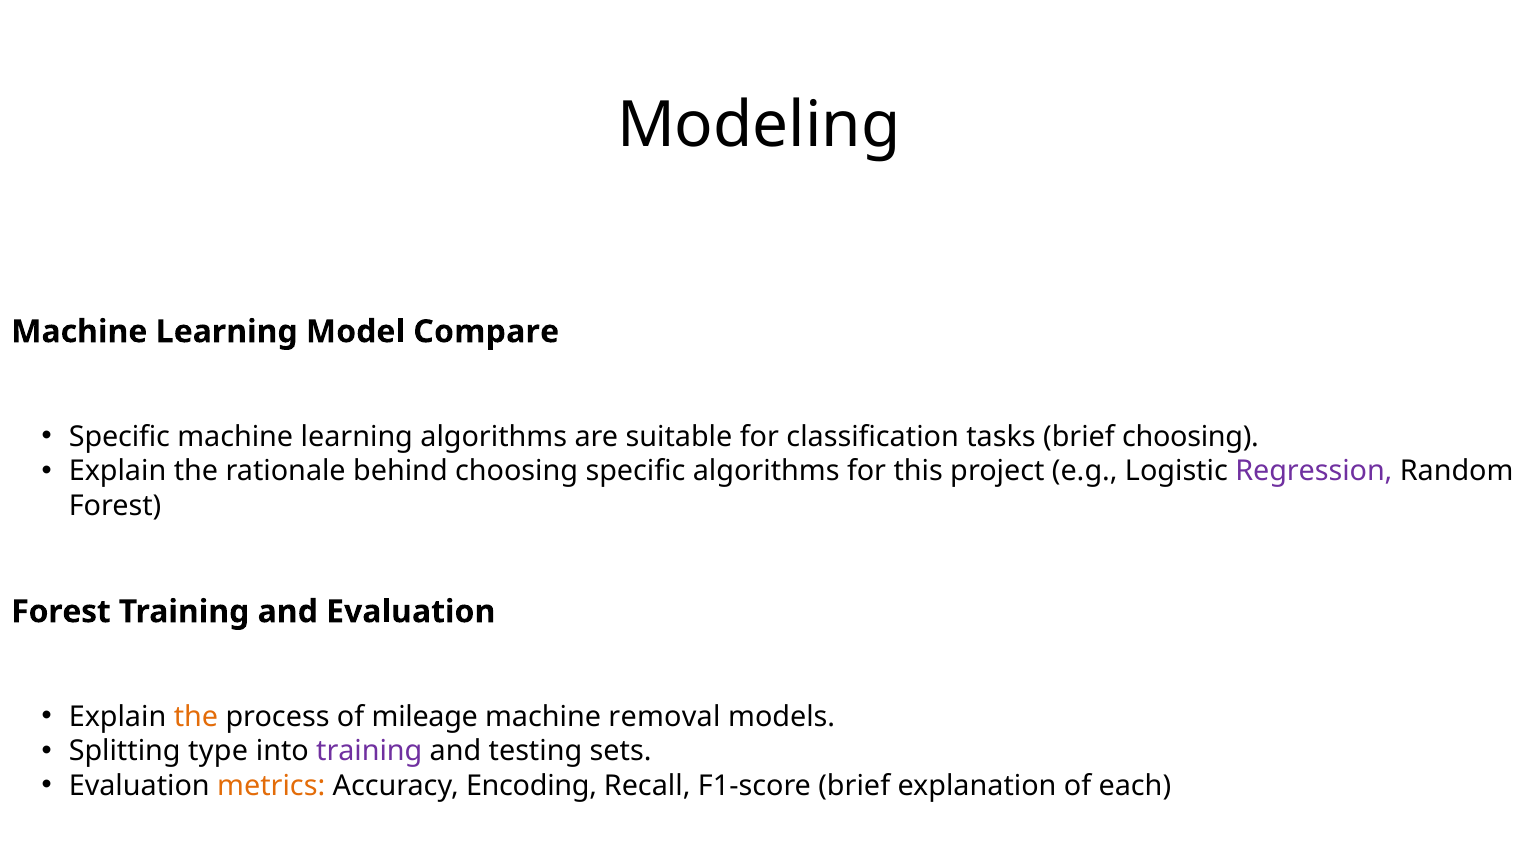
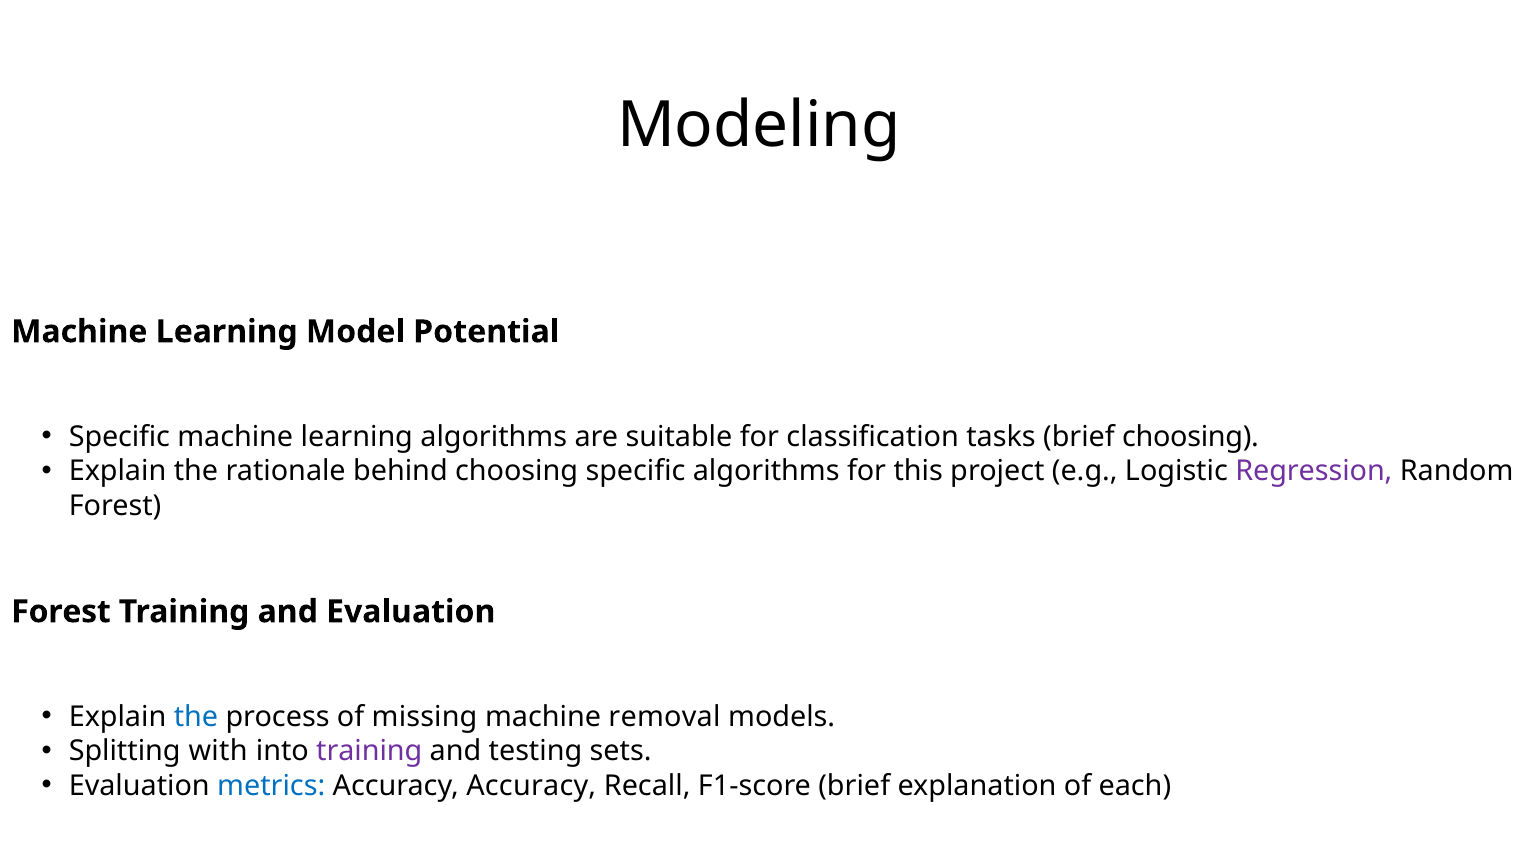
Model Compare: Compare -> Potential (486, 332)
the colour: orange -> blue (196, 717)
mileage: mileage -> missing (425, 717)
type: type -> with (218, 751)
metrics colour: orange -> blue (271, 786)
Accuracy Encoding: Encoding -> Accuracy (531, 786)
